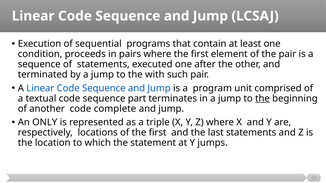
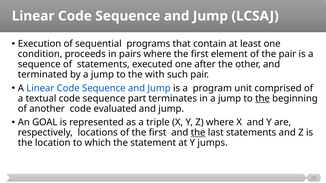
complete: complete -> evaluated (115, 109)
ONLY: ONLY -> GOAL (45, 123)
the underline: none -> present (198, 133)
